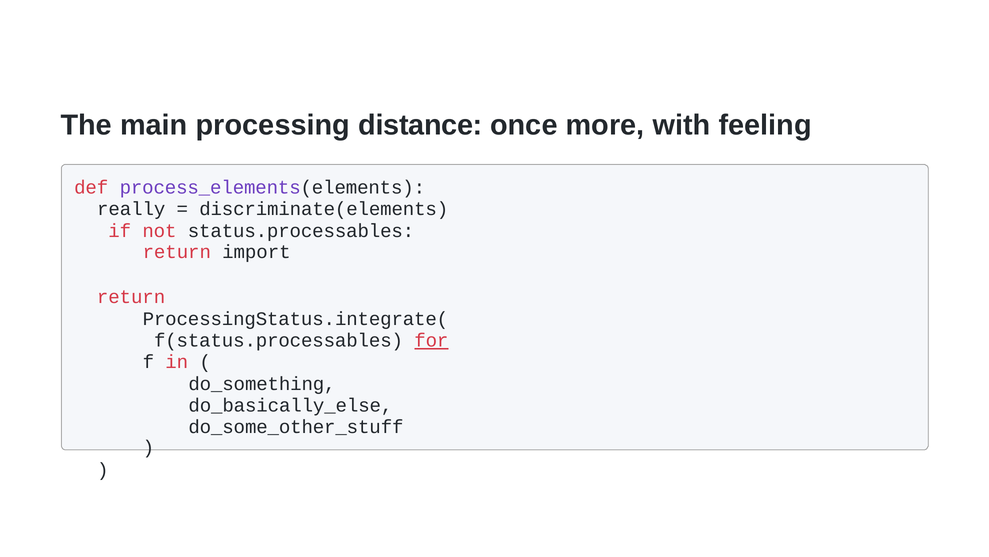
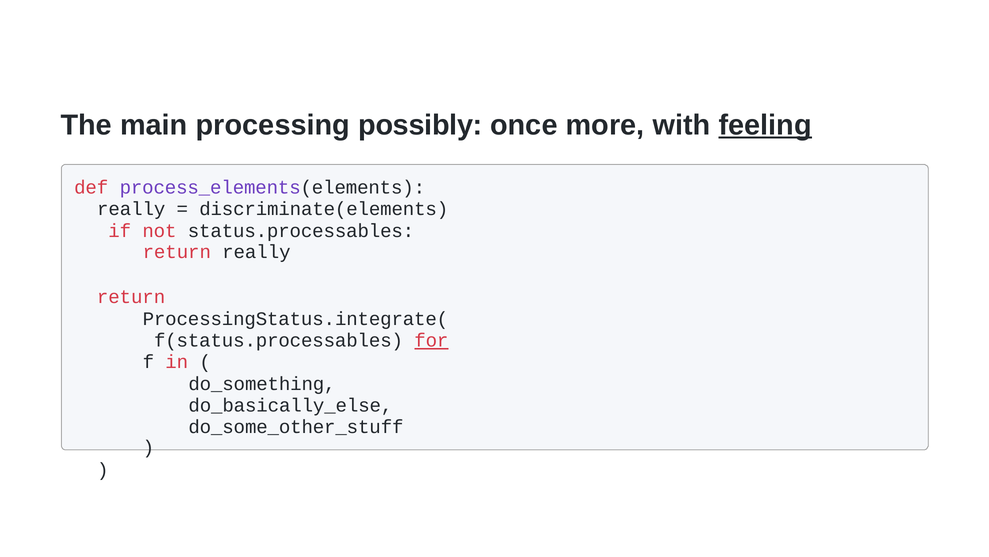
distance: distance -> possibly (420, 125)
feeling underline: none -> present (765, 125)
return import: import -> really (256, 252)
